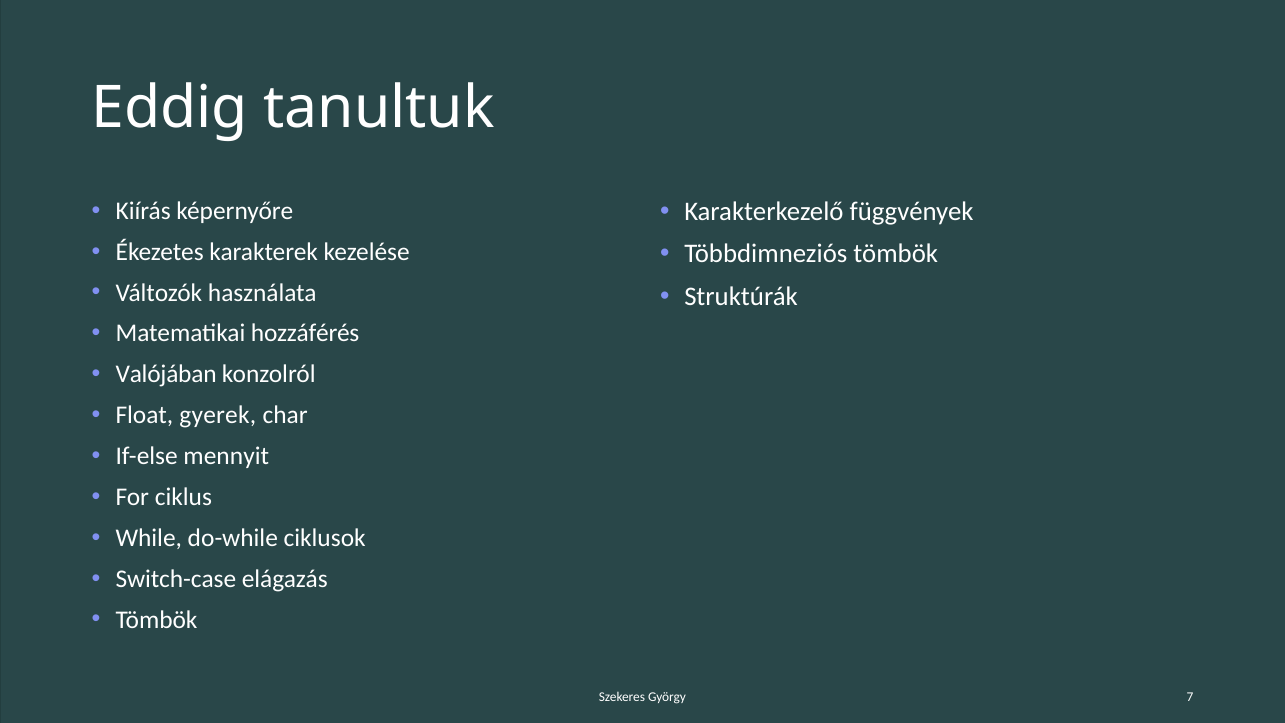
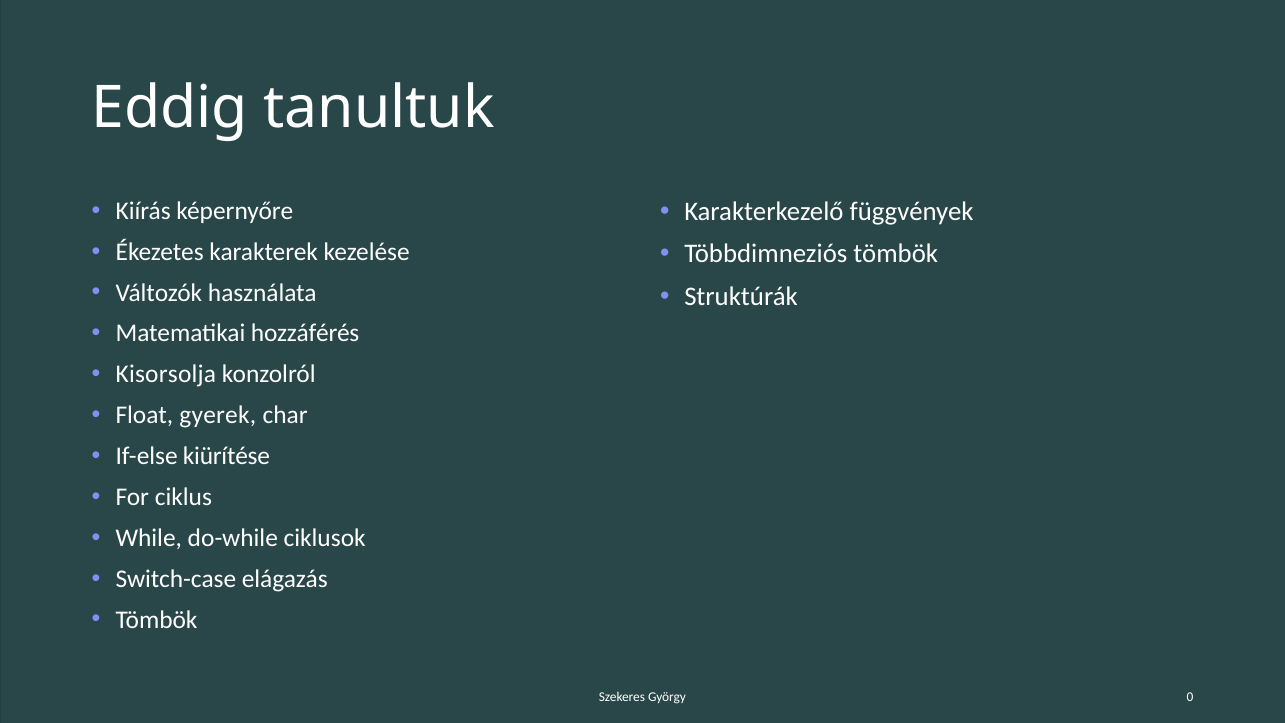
Valójában: Valójában -> Kisorsolja (166, 374)
mennyit: mennyit -> kiürítése (226, 456)
7: 7 -> 0 (1190, 697)
